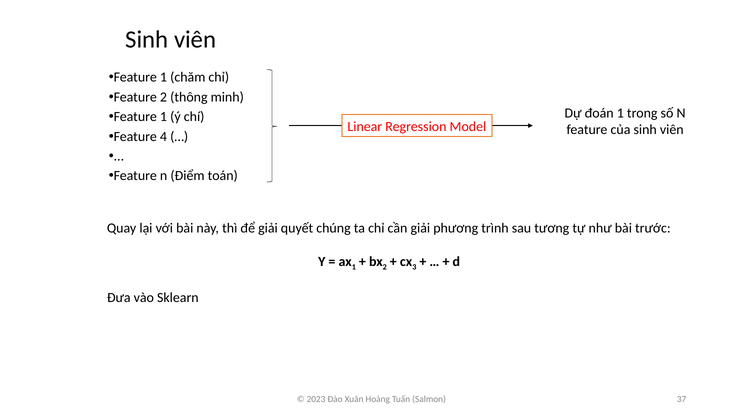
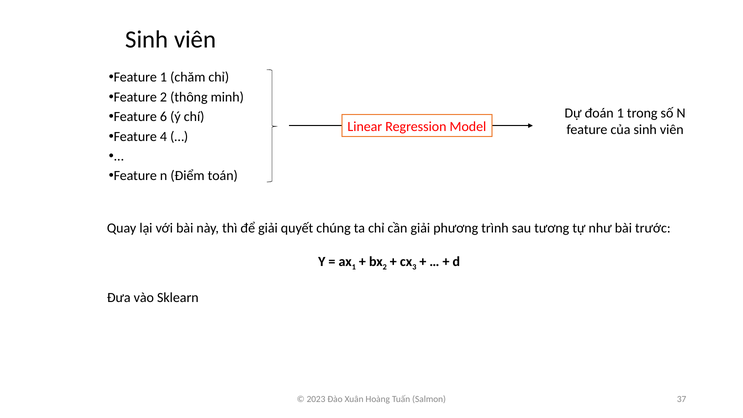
1: 1 -> 6 (163, 117)
